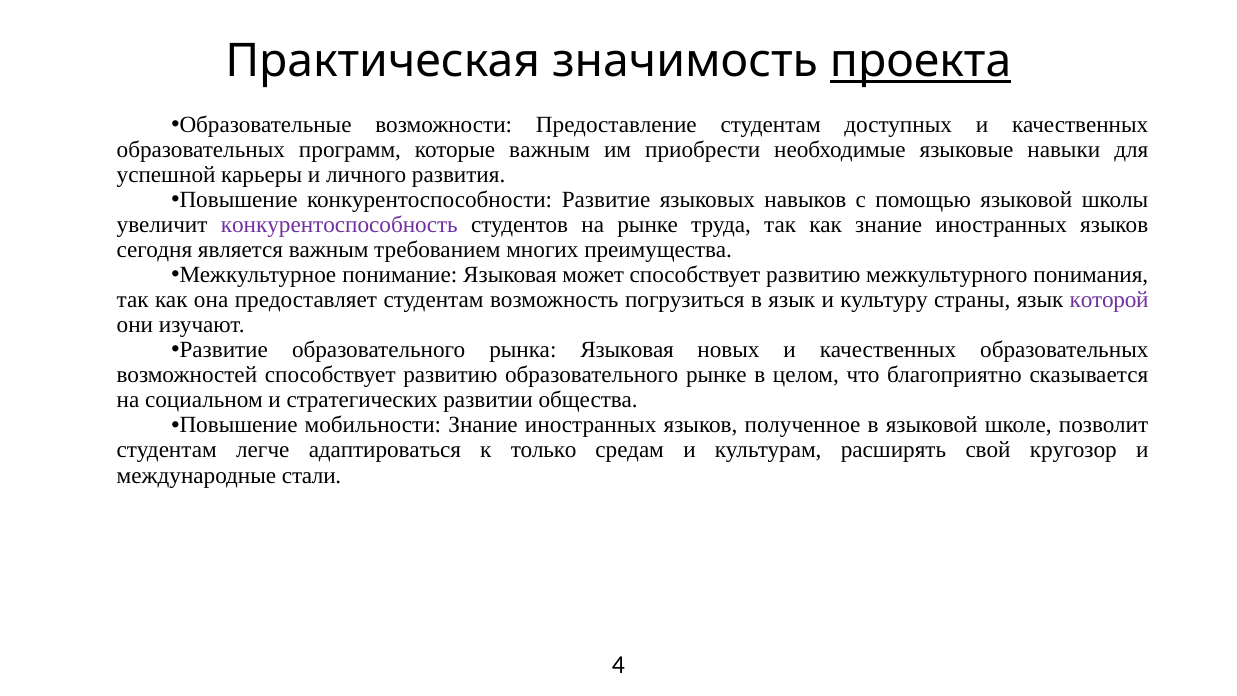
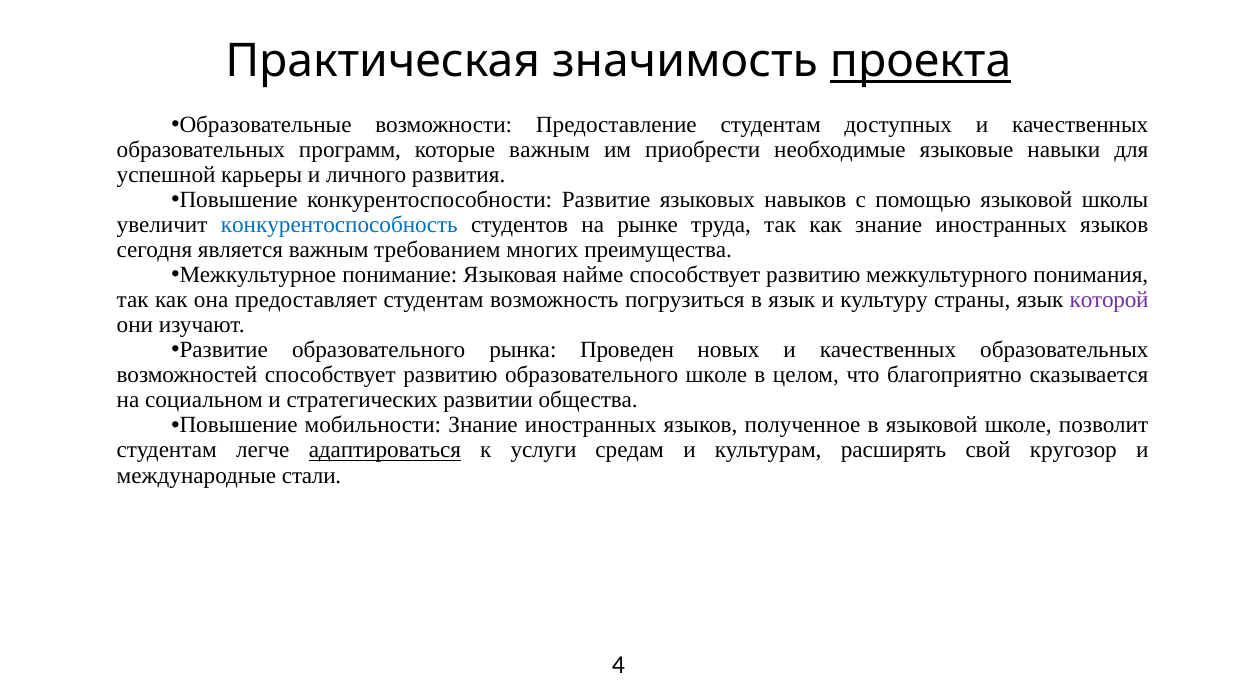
конкурентоспособность colour: purple -> blue (339, 225)
может: может -> найме (593, 275)
рынка Языковая: Языковая -> Проведен (627, 350)
образовательного рынке: рынке -> школе (716, 375)
адаптироваться underline: none -> present (385, 450)
только: только -> услуги (544, 450)
